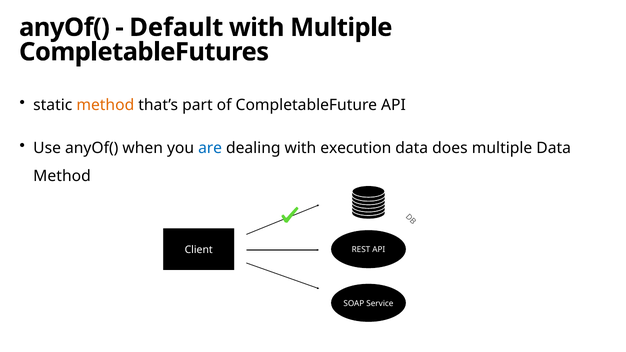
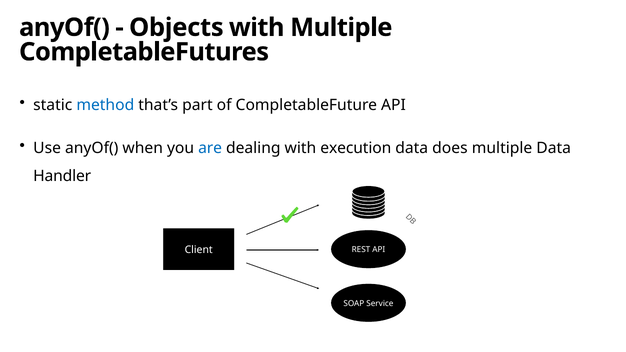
Default: Default -> Objects (176, 27)
method colour: orange -> blue (105, 105)
Method: Method -> Handler (62, 176)
